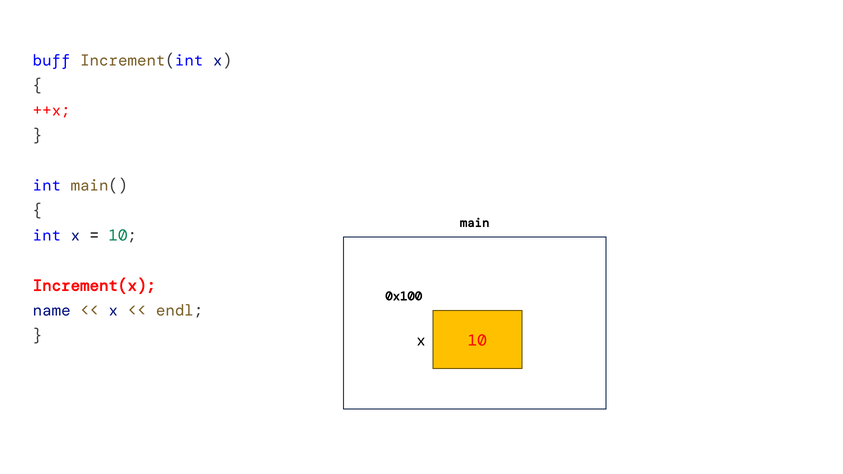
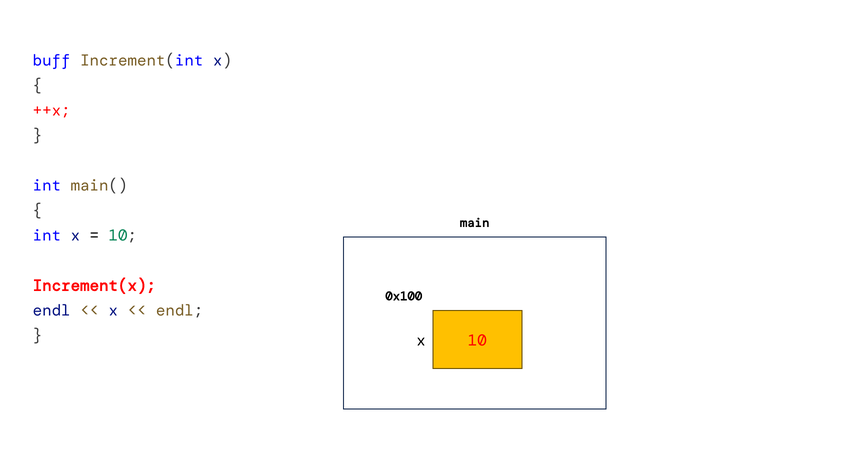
name: name -> endl (52, 311)
